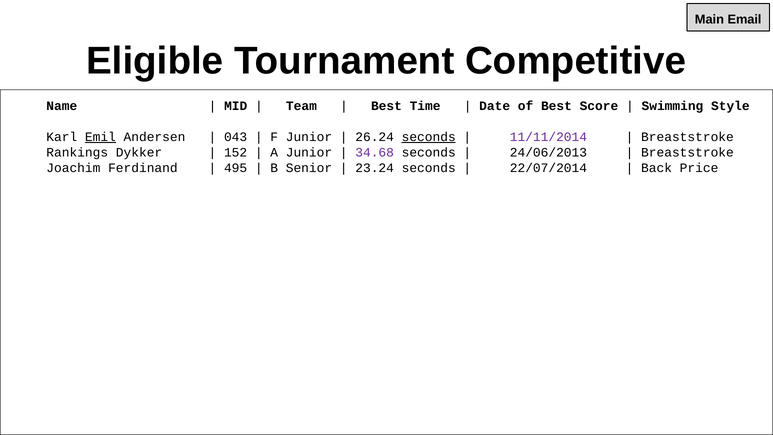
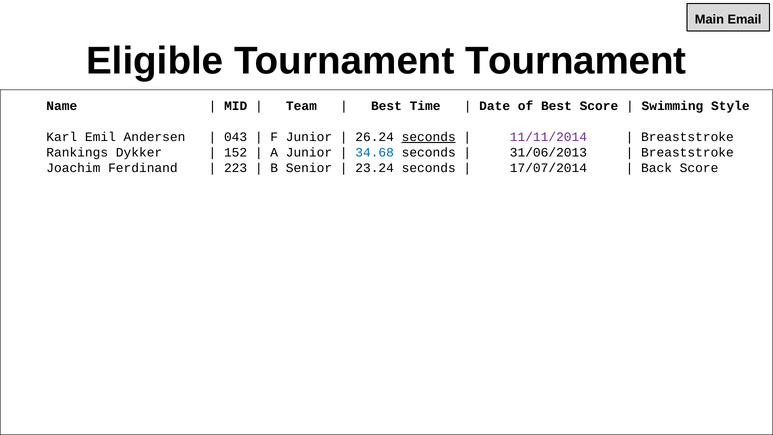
Tournament Competitive: Competitive -> Tournament (576, 61)
Emil underline: present -> none (100, 137)
34.68 colour: purple -> blue (375, 152)
24/06/2013: 24/06/2013 -> 31/06/2013 (548, 152)
495: 495 -> 223 (236, 168)
22/07/2014: 22/07/2014 -> 17/07/2014 (548, 168)
Back Price: Price -> Score (699, 168)
